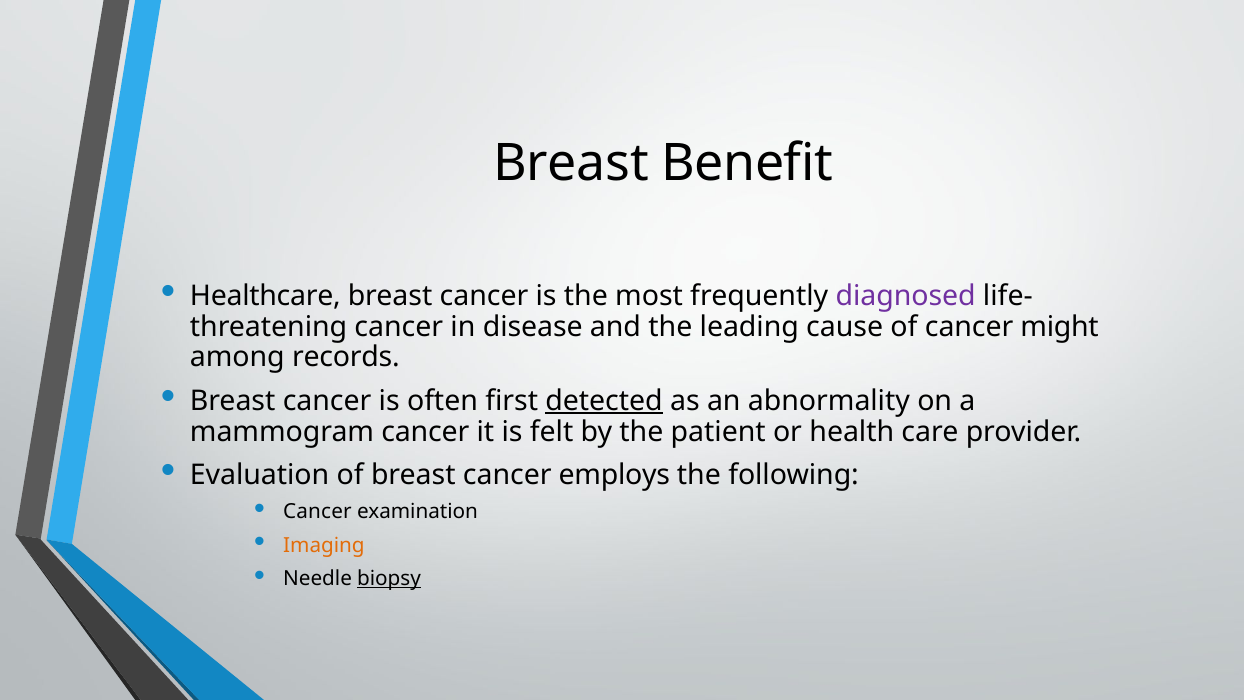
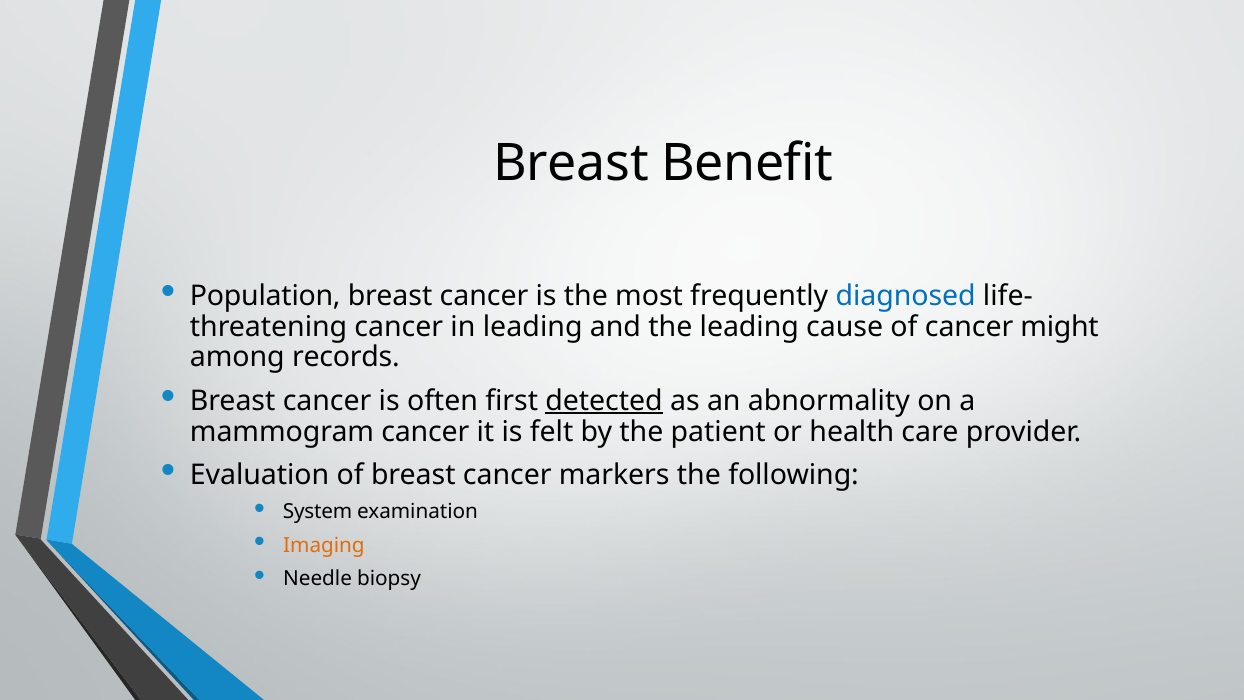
Healthcare: Healthcare -> Population (265, 296)
diagnosed colour: purple -> blue (906, 296)
in disease: disease -> leading (533, 327)
employs: employs -> markers (614, 475)
Cancer: Cancer -> System (318, 512)
biopsy underline: present -> none (389, 579)
